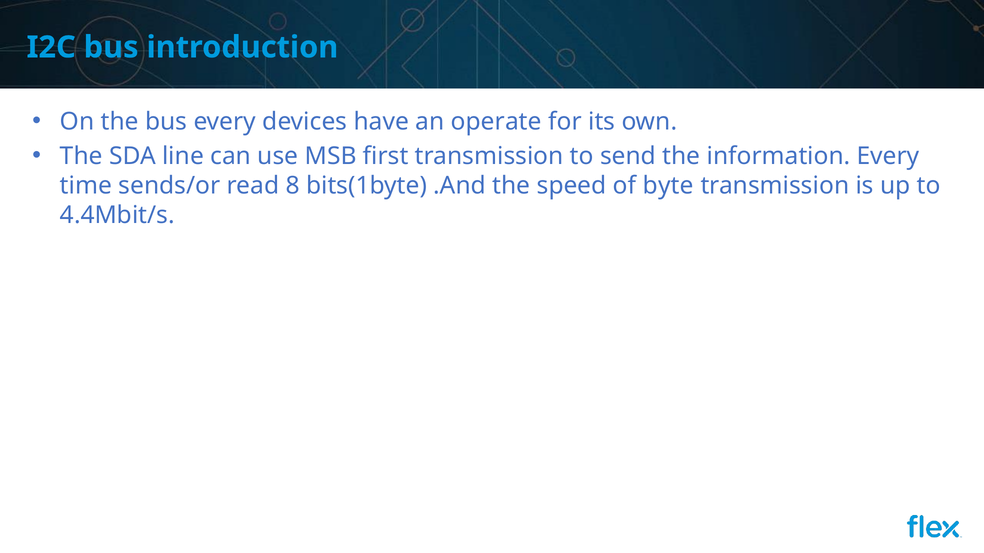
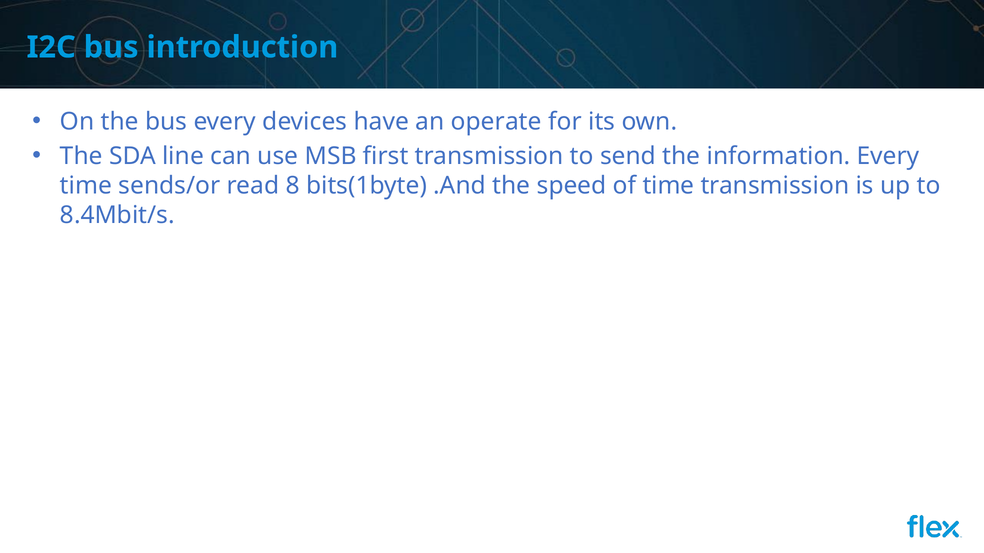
of byte: byte -> time (668, 186)
4.4Mbit/s: 4.4Mbit/s -> 8.4Mbit/s (117, 215)
